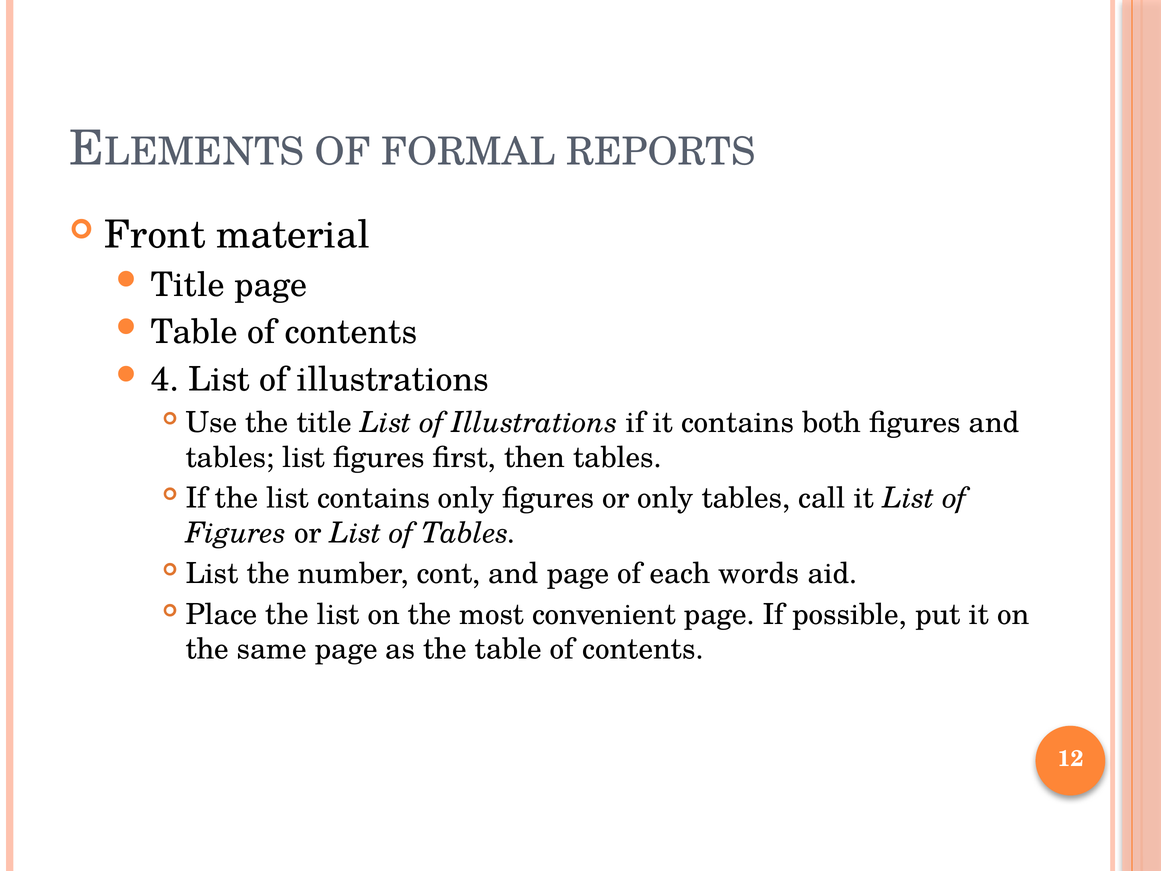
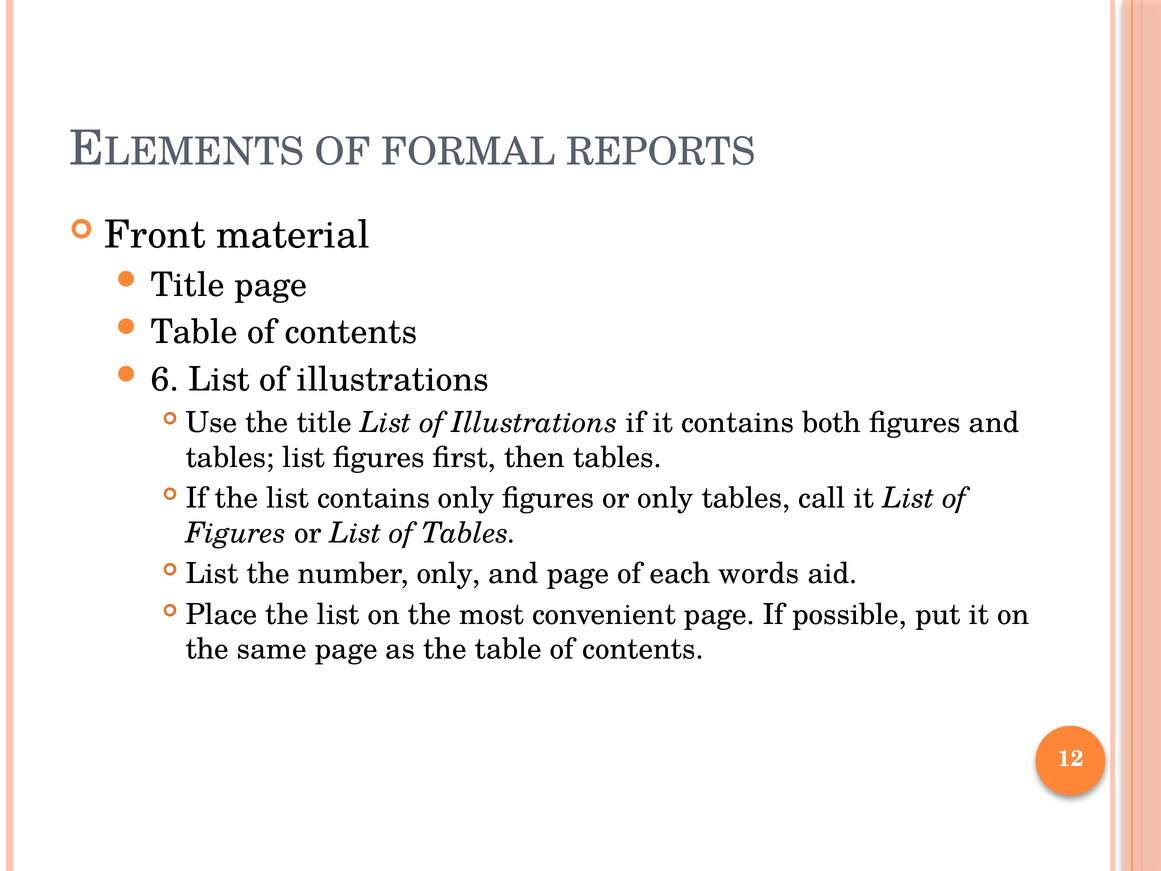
4: 4 -> 6 (165, 380)
number cont: cont -> only (448, 574)
